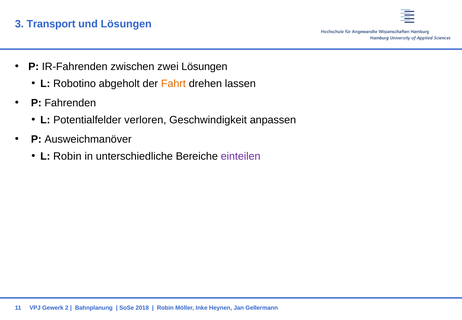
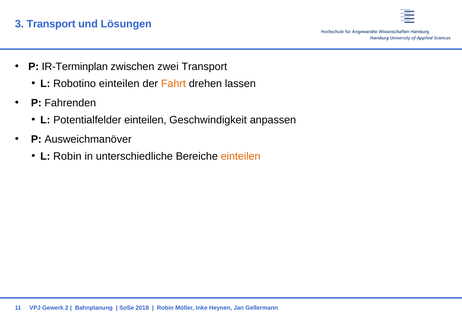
IR-Fahrenden: IR-Fahrenden -> IR-Terminplan (75, 67)
zwei Lösungen: Lösungen -> Transport (204, 67)
Robotino abgeholt: abgeholt -> einteilen (119, 84)
Potentialfelder verloren: verloren -> einteilen (145, 120)
einteilen colour: purple -> orange (241, 156)
